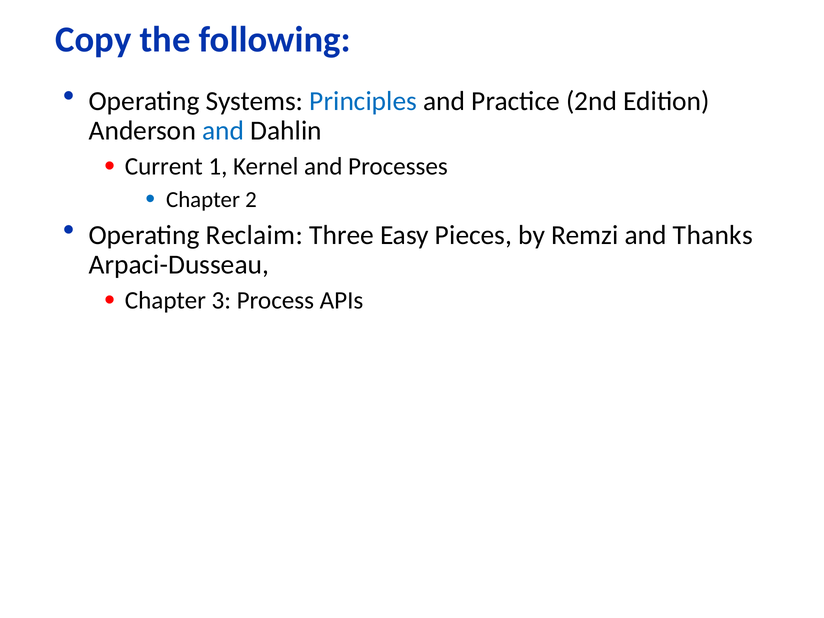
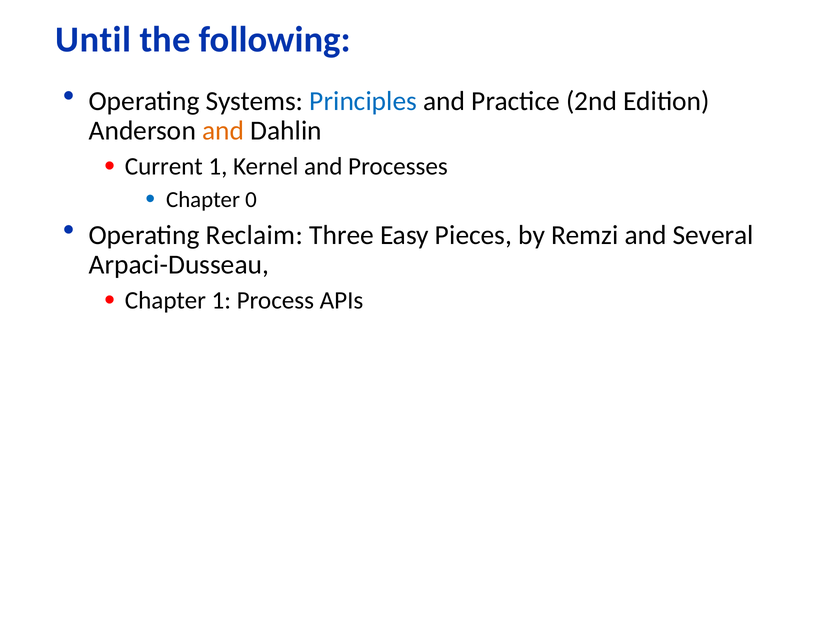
Copy: Copy -> Until (93, 40)
and colour: blue -> orange (223, 131)
2: 2 -> 0 (251, 200)
Thanks: Thanks -> Several (713, 235)
Chapter 3: 3 -> 1 (221, 301)
